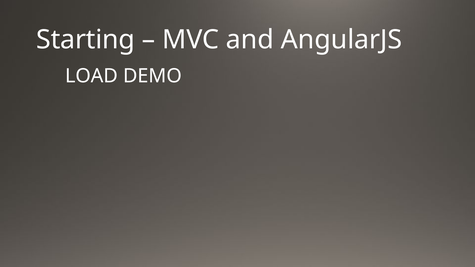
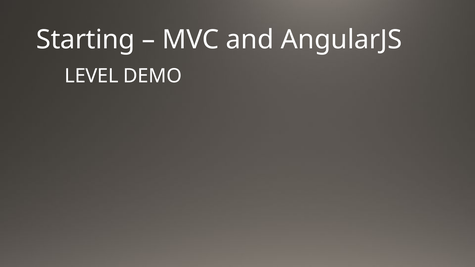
LOAD: LOAD -> LEVEL (92, 76)
